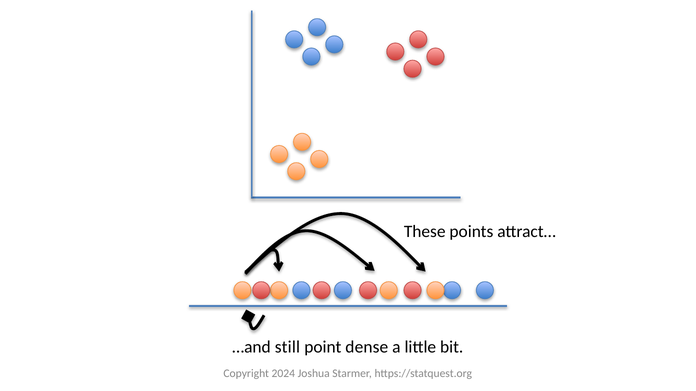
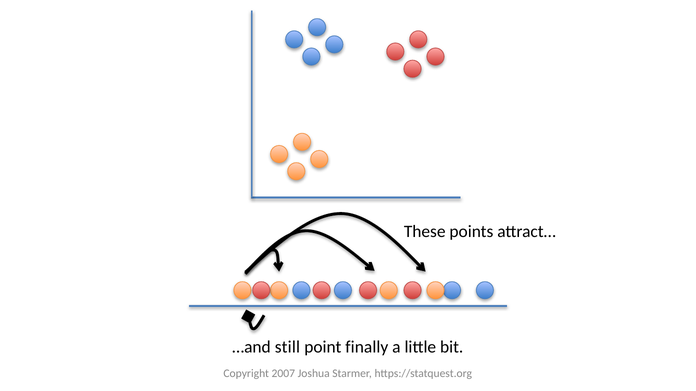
dense: dense -> finally (367, 347)
2024: 2024 -> 2007 (283, 374)
